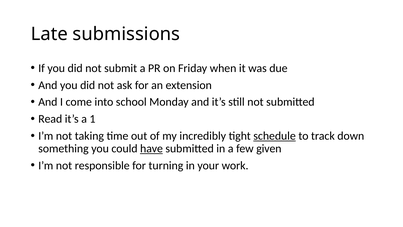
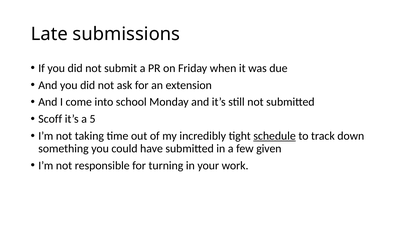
Read: Read -> Scoff (50, 119)
1: 1 -> 5 (93, 119)
have underline: present -> none (152, 148)
